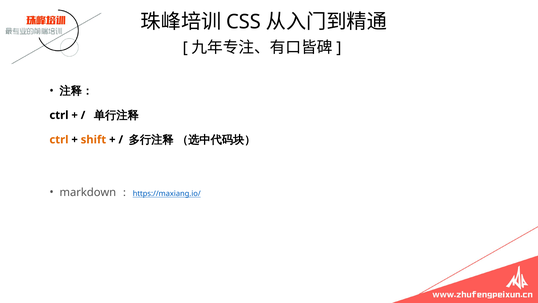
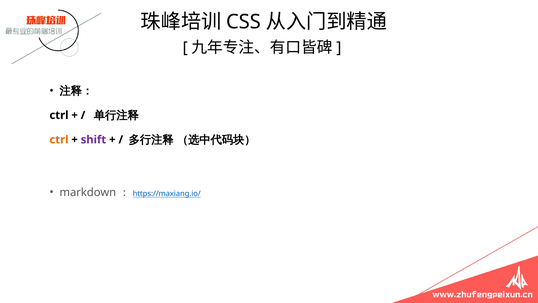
shift colour: orange -> purple (93, 140)
